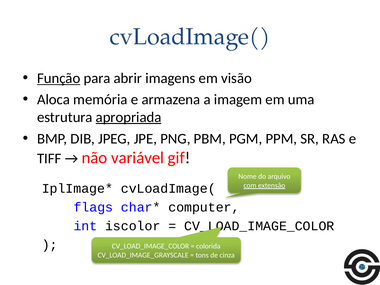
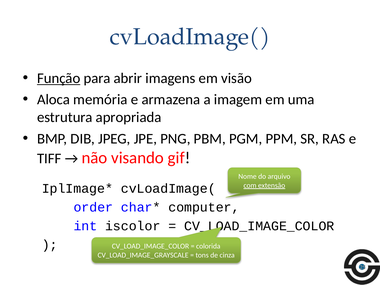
apropriada underline: present -> none (129, 117)
variável: variável -> visando (138, 158)
flags: flags -> order (93, 207)
